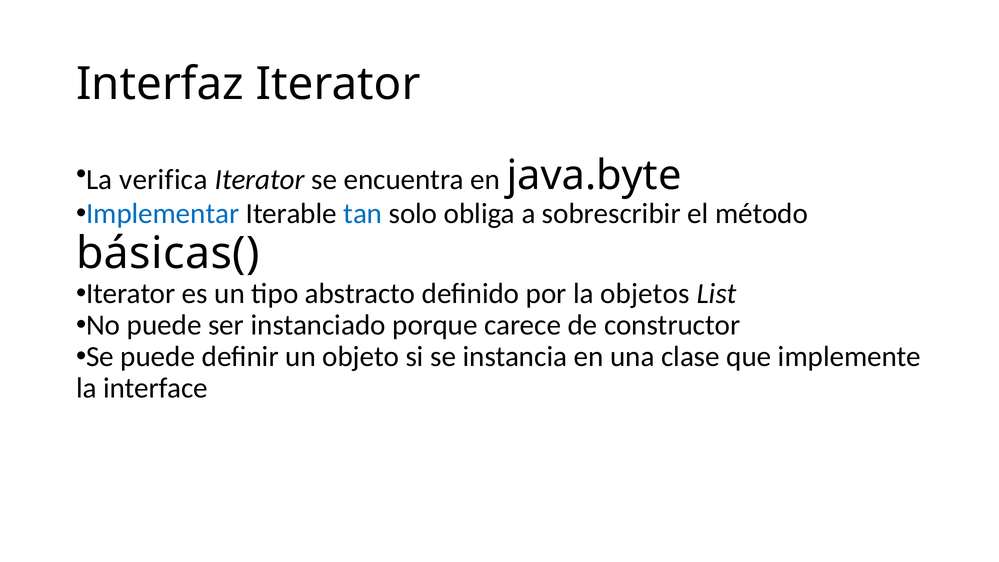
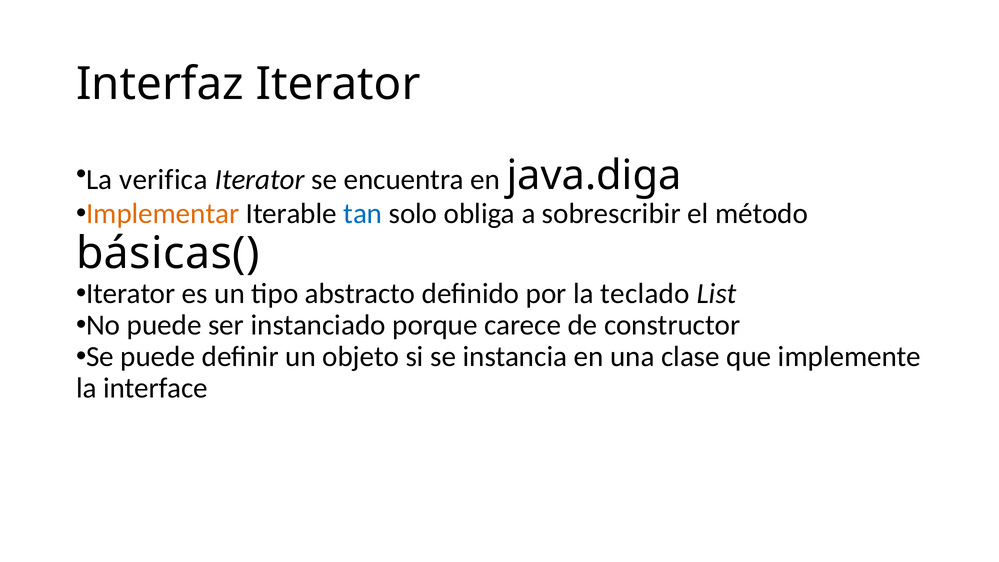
java.byte: java.byte -> java.diga (594, 175)
Implementar colour: blue -> orange (163, 214)
objetos: objetos -> teclado (645, 294)
